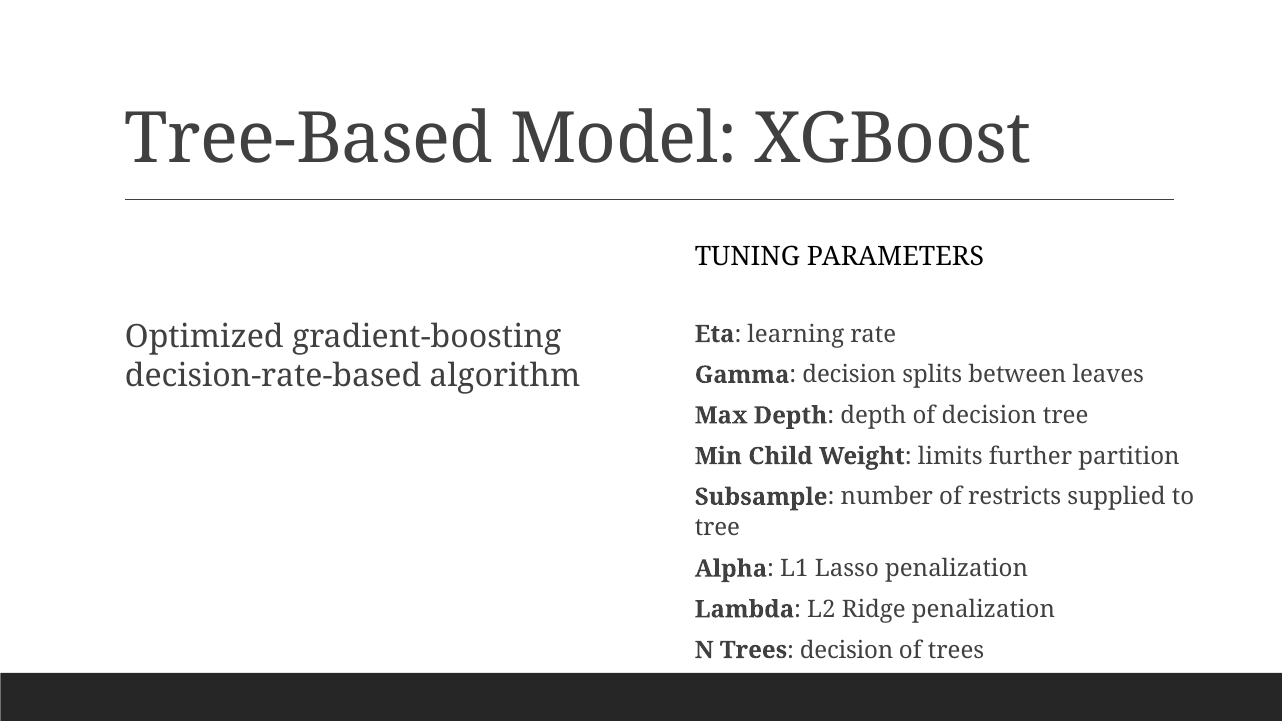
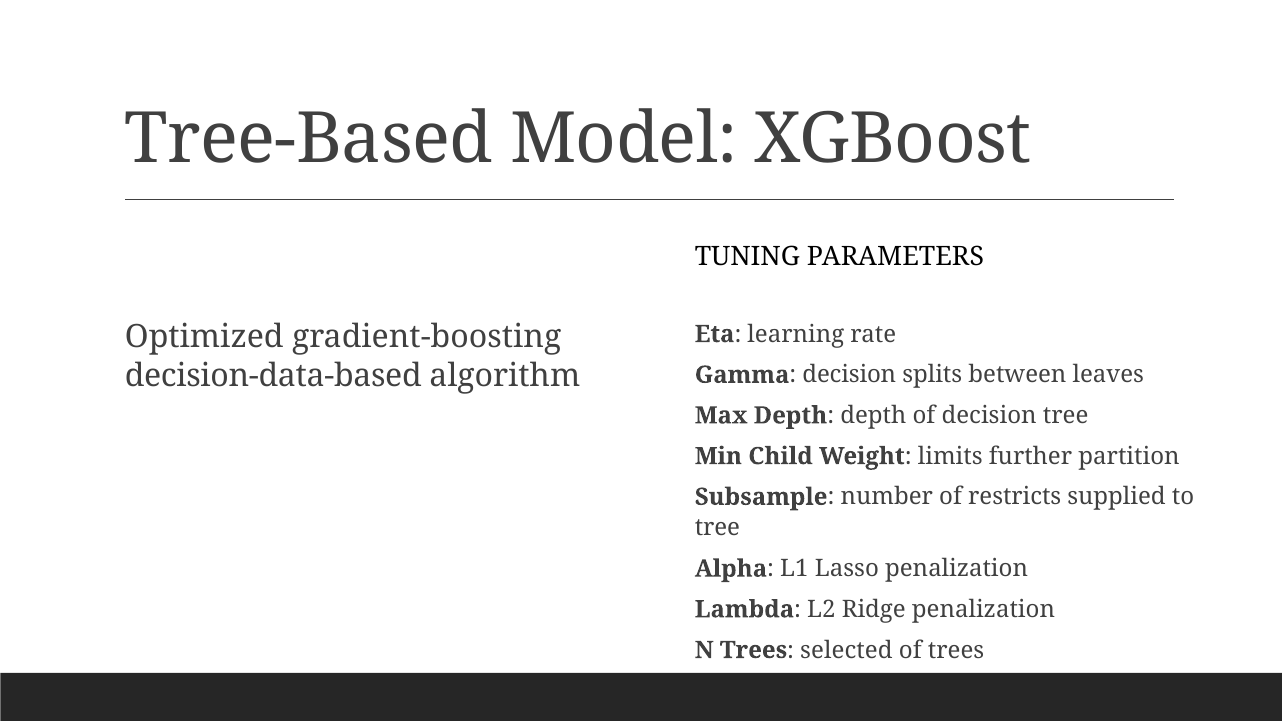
decision-rate-based: decision-rate-based -> decision-data-based (273, 376)
Trees decision: decision -> selected (846, 650)
